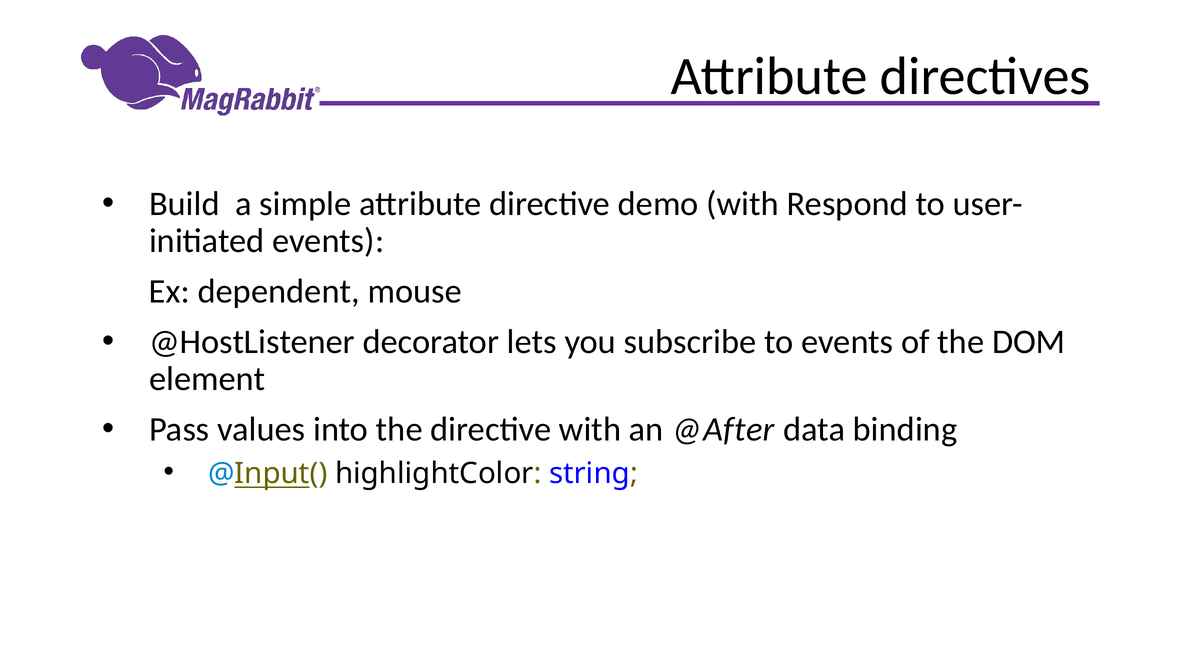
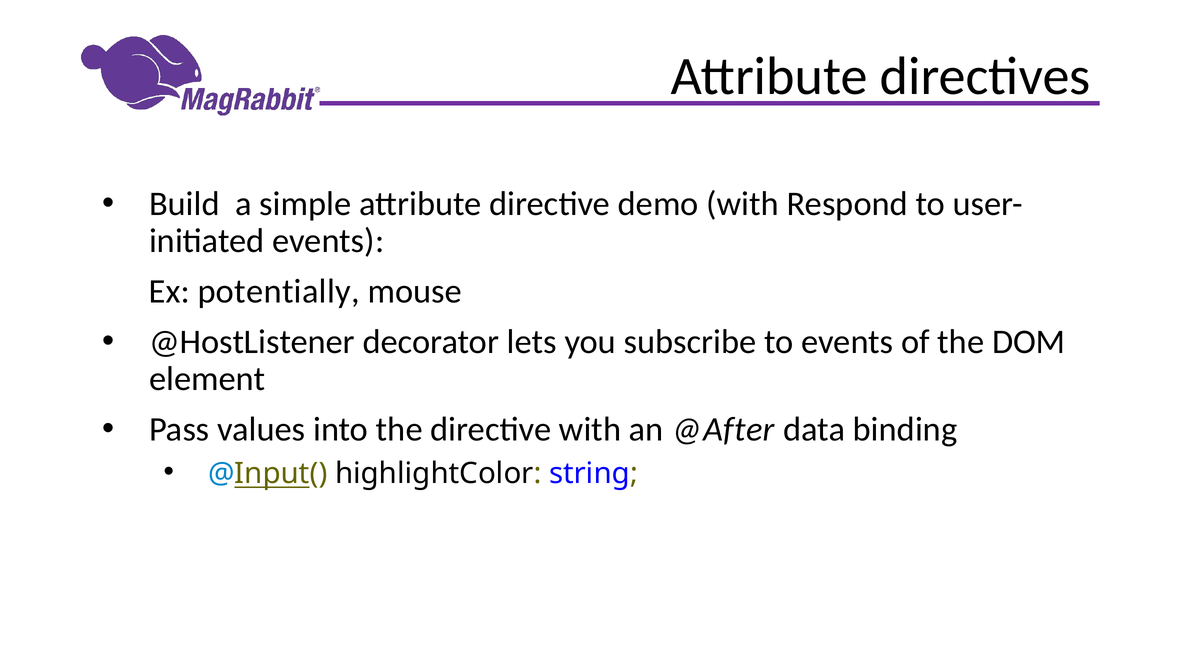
dependent: dependent -> potentially (279, 292)
